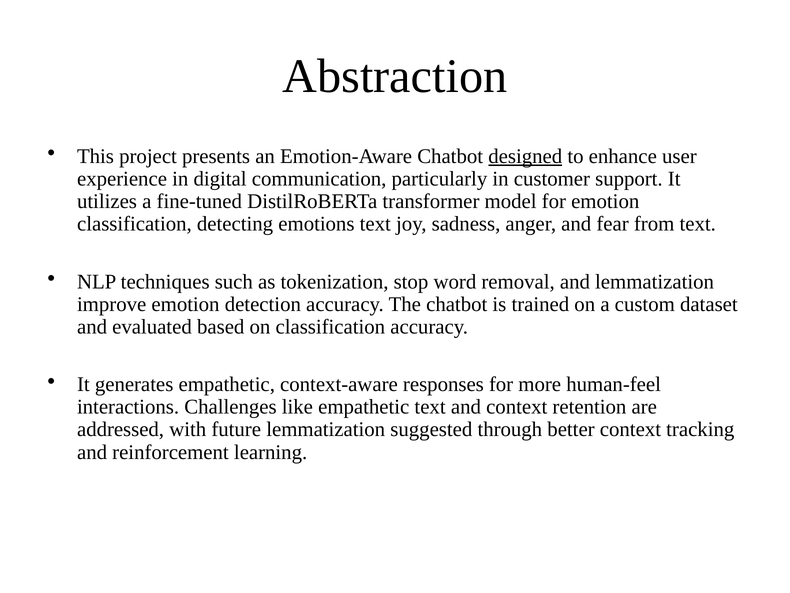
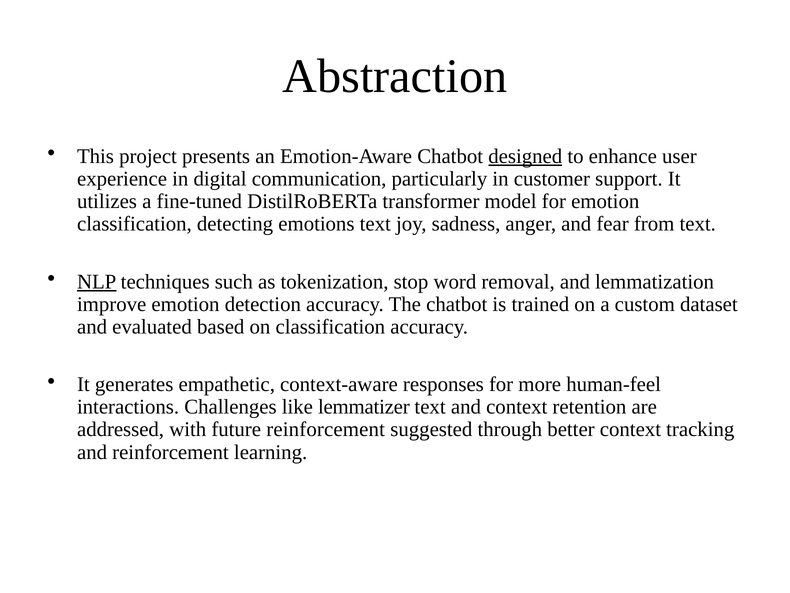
NLP underline: none -> present (97, 281)
like empathetic: empathetic -> lemmatizer (364, 407)
future lemmatization: lemmatization -> reinforcement (326, 429)
